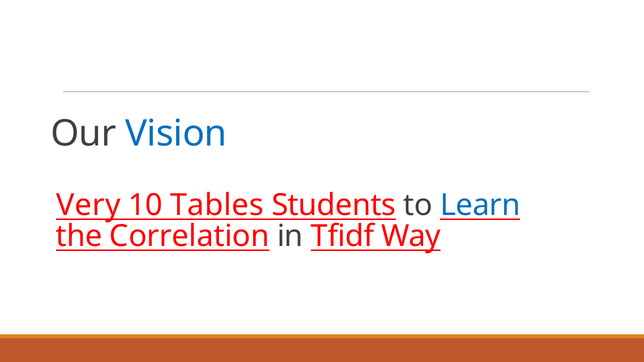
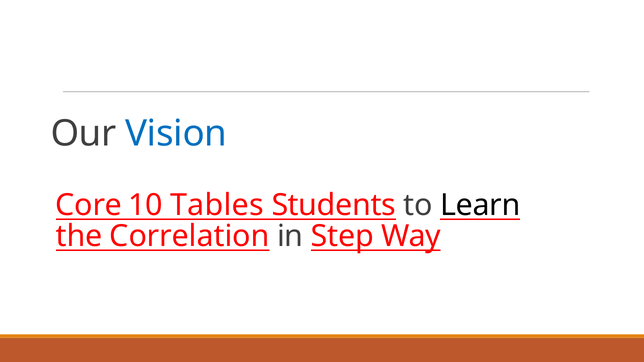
Very: Very -> Core (89, 206)
Learn colour: blue -> black (480, 206)
Tfidf: Tfidf -> Step (342, 237)
